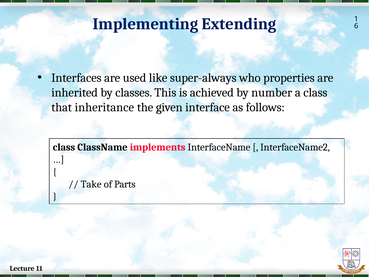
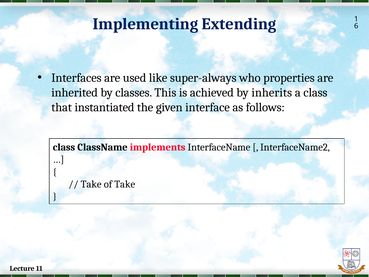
number: number -> inherits (272, 93)
inheritance: inheritance -> instantiated (104, 107)
of Parts: Parts -> Take (125, 184)
